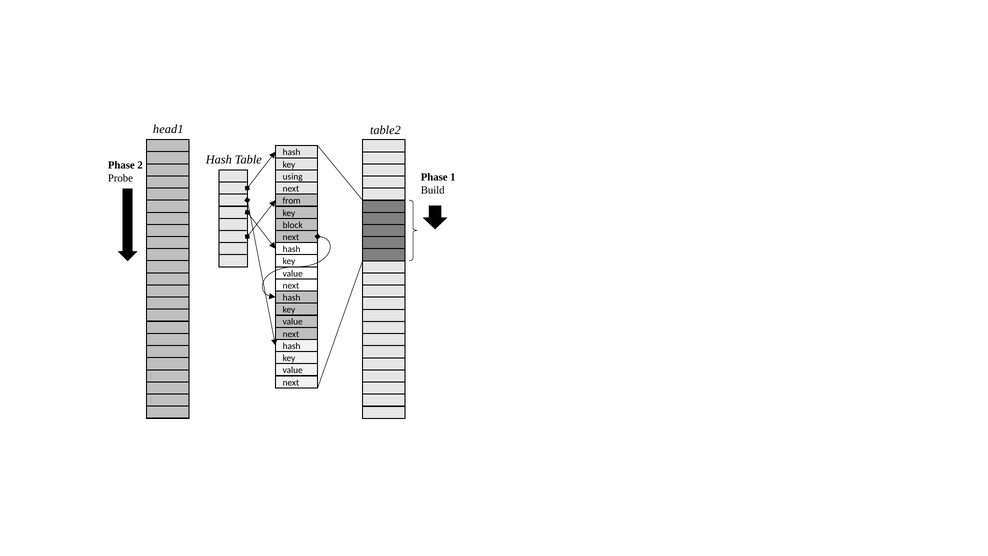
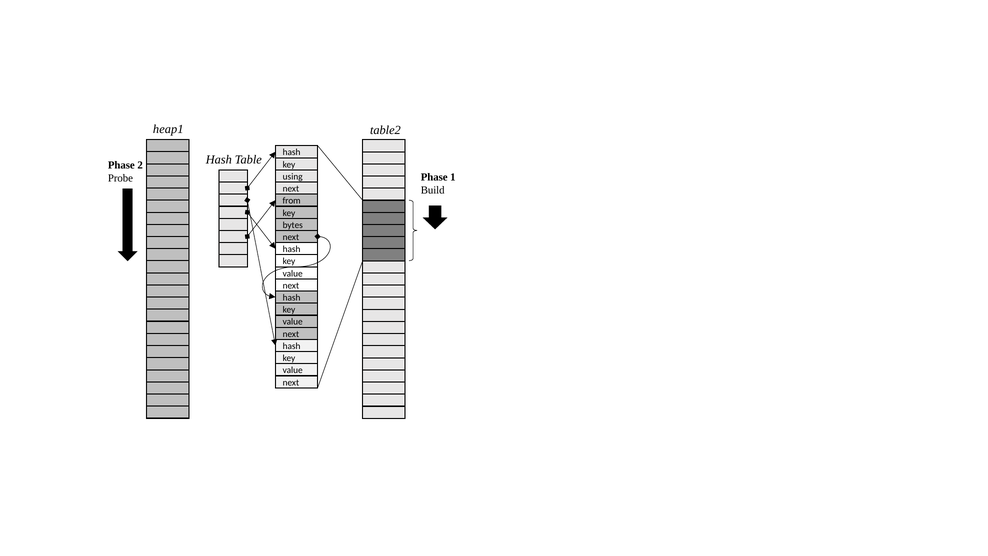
head1: head1 -> heap1 (168, 129)
block: block -> bytes (293, 225)
